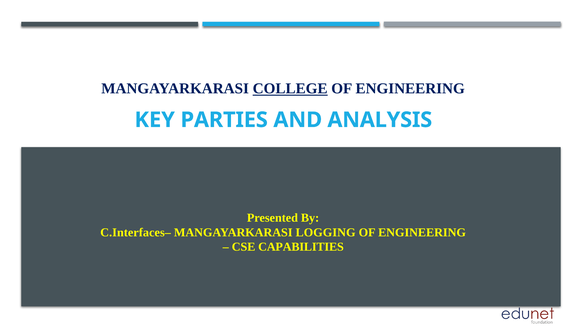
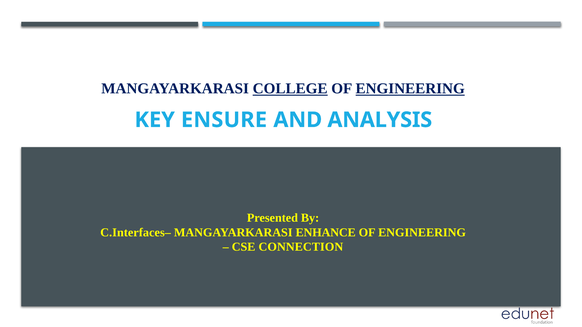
ENGINEERING underline: none -> present (410, 89)
PARTIES: PARTIES -> ENSURE (224, 120)
LOGGING: LOGGING -> ENHANCE (326, 233)
CAPABILITIES: CAPABILITIES -> CONNECTION (301, 247)
